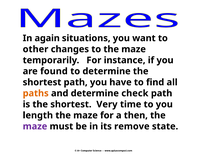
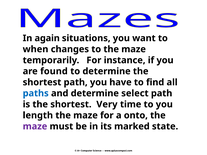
other: other -> when (36, 49)
paths colour: orange -> blue (36, 93)
check: check -> select (135, 93)
then: then -> onto (136, 116)
remove: remove -> marked (132, 127)
